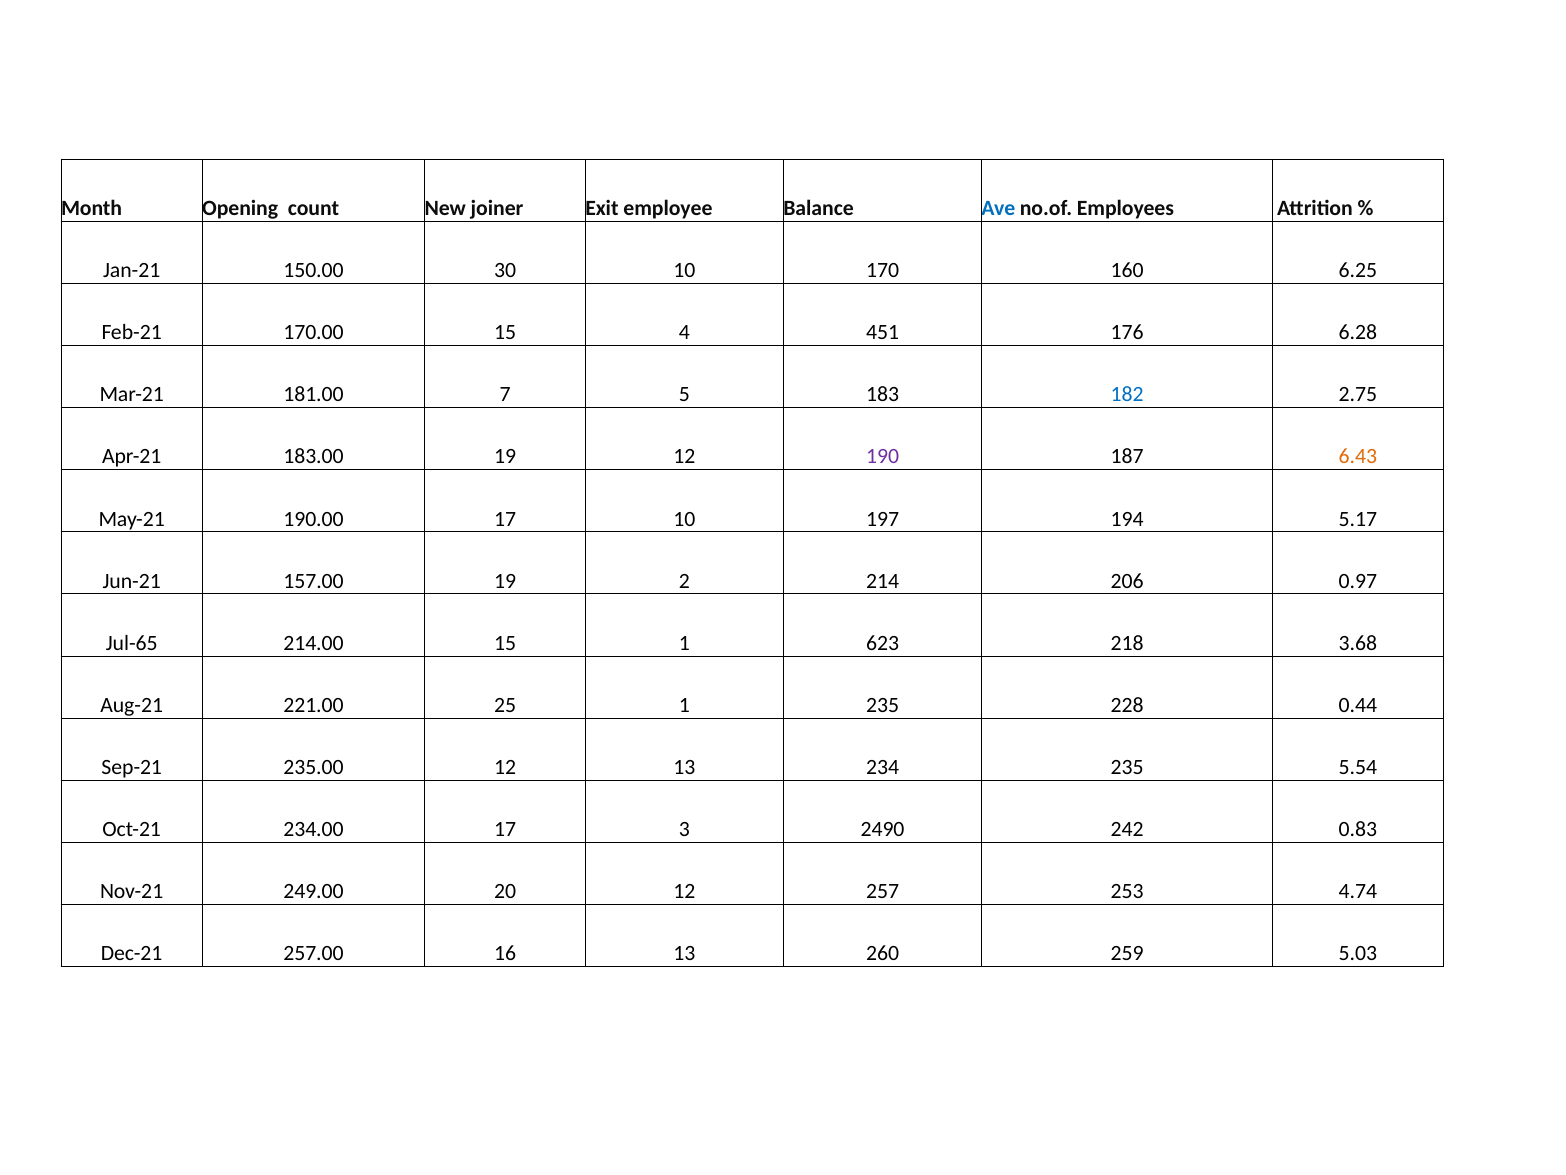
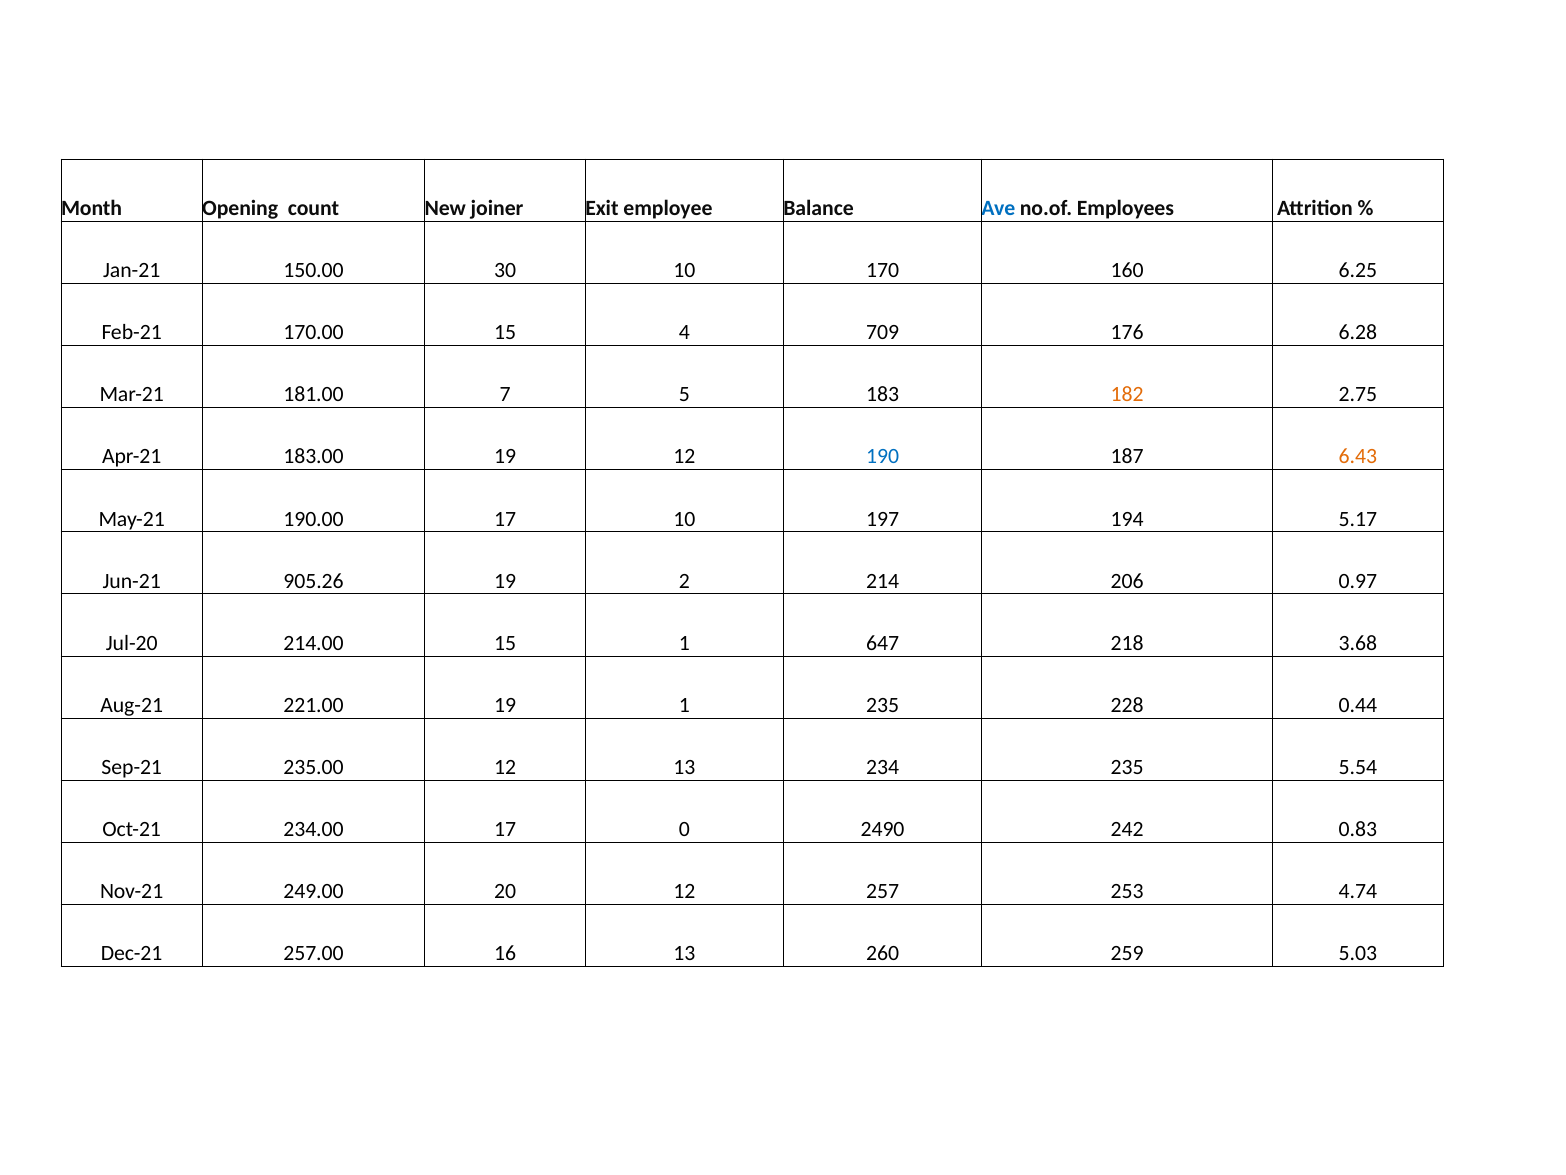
451: 451 -> 709 (883, 332)
182 colour: blue -> orange (1127, 394)
190 colour: purple -> blue (883, 457)
157.00: 157.00 -> 905.26 (314, 581)
Jul-65: Jul-65 -> Jul-20 (132, 643)
623: 623 -> 647 (883, 643)
221.00 25: 25 -> 19 (505, 705)
3: 3 -> 0 (684, 829)
